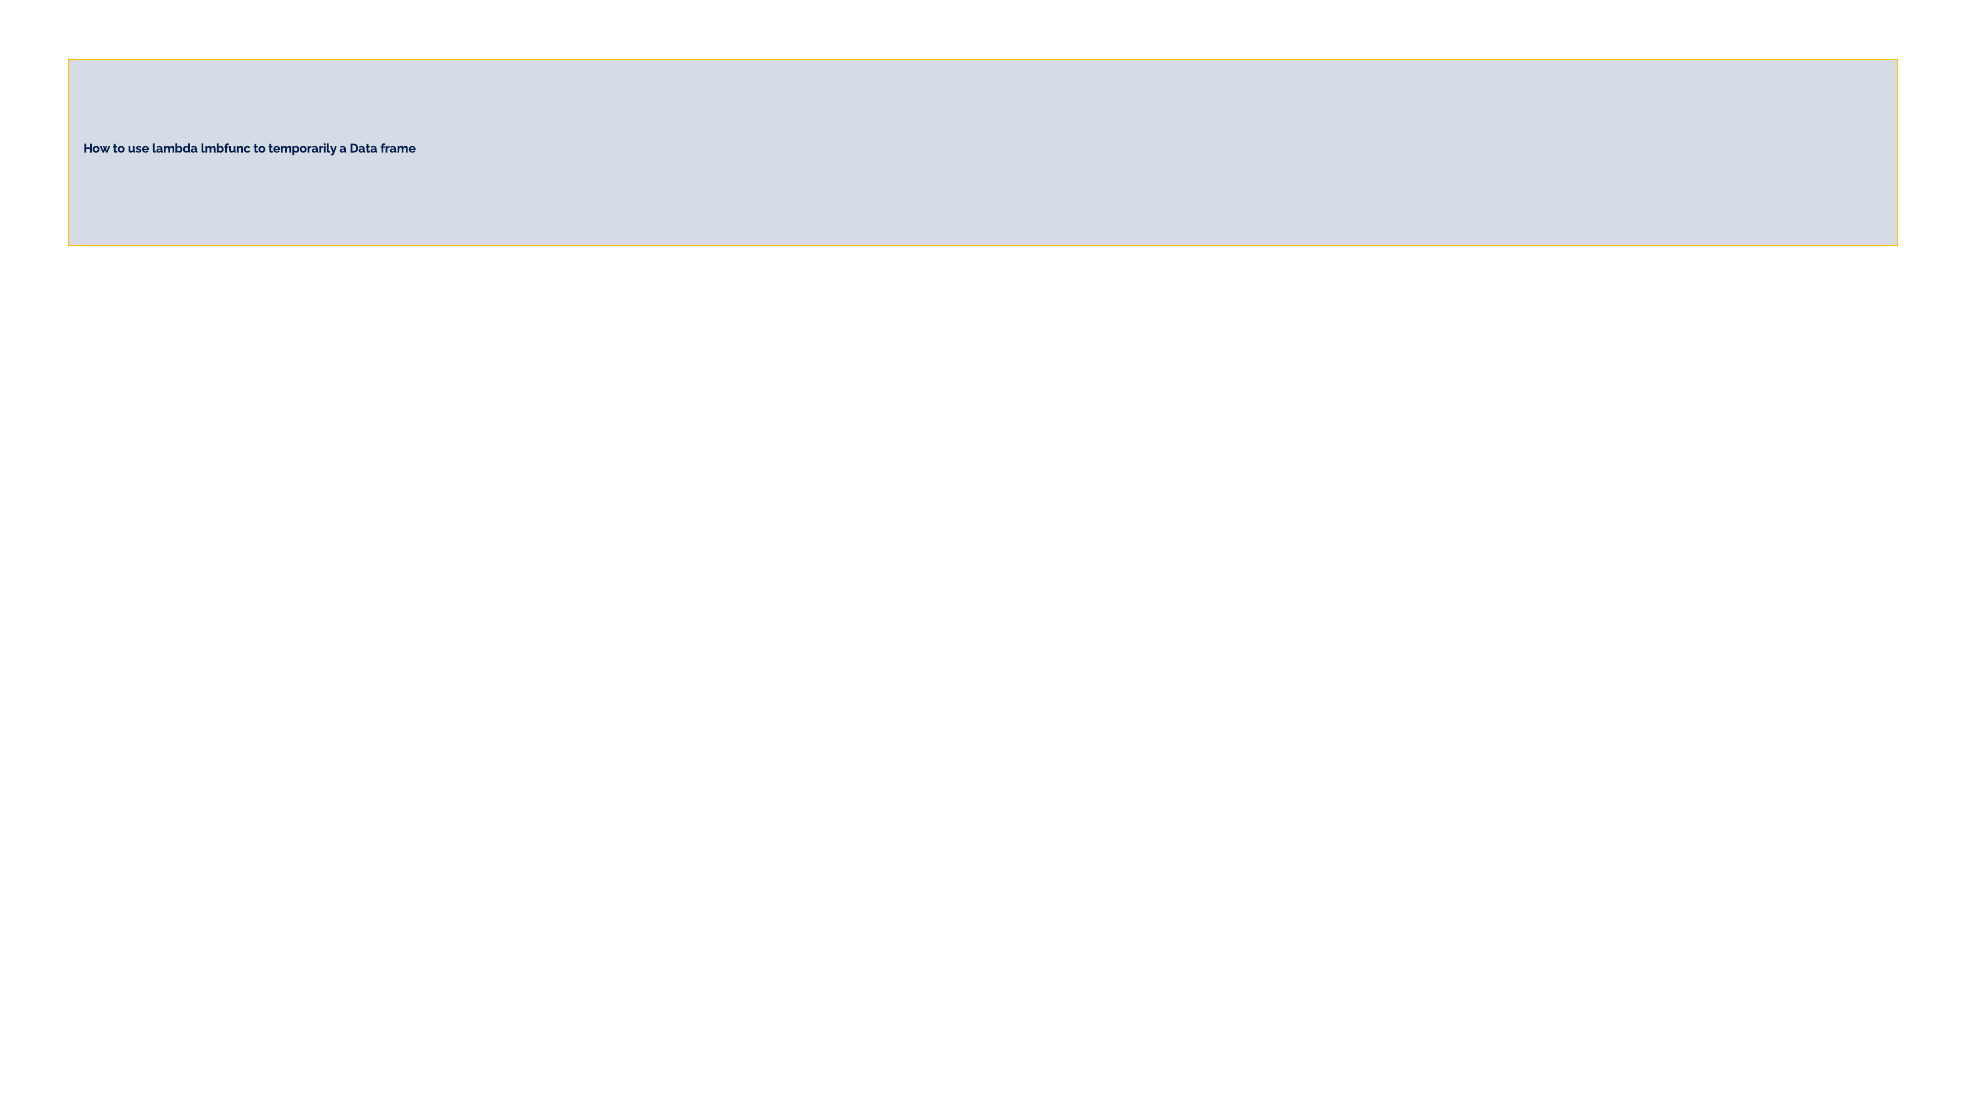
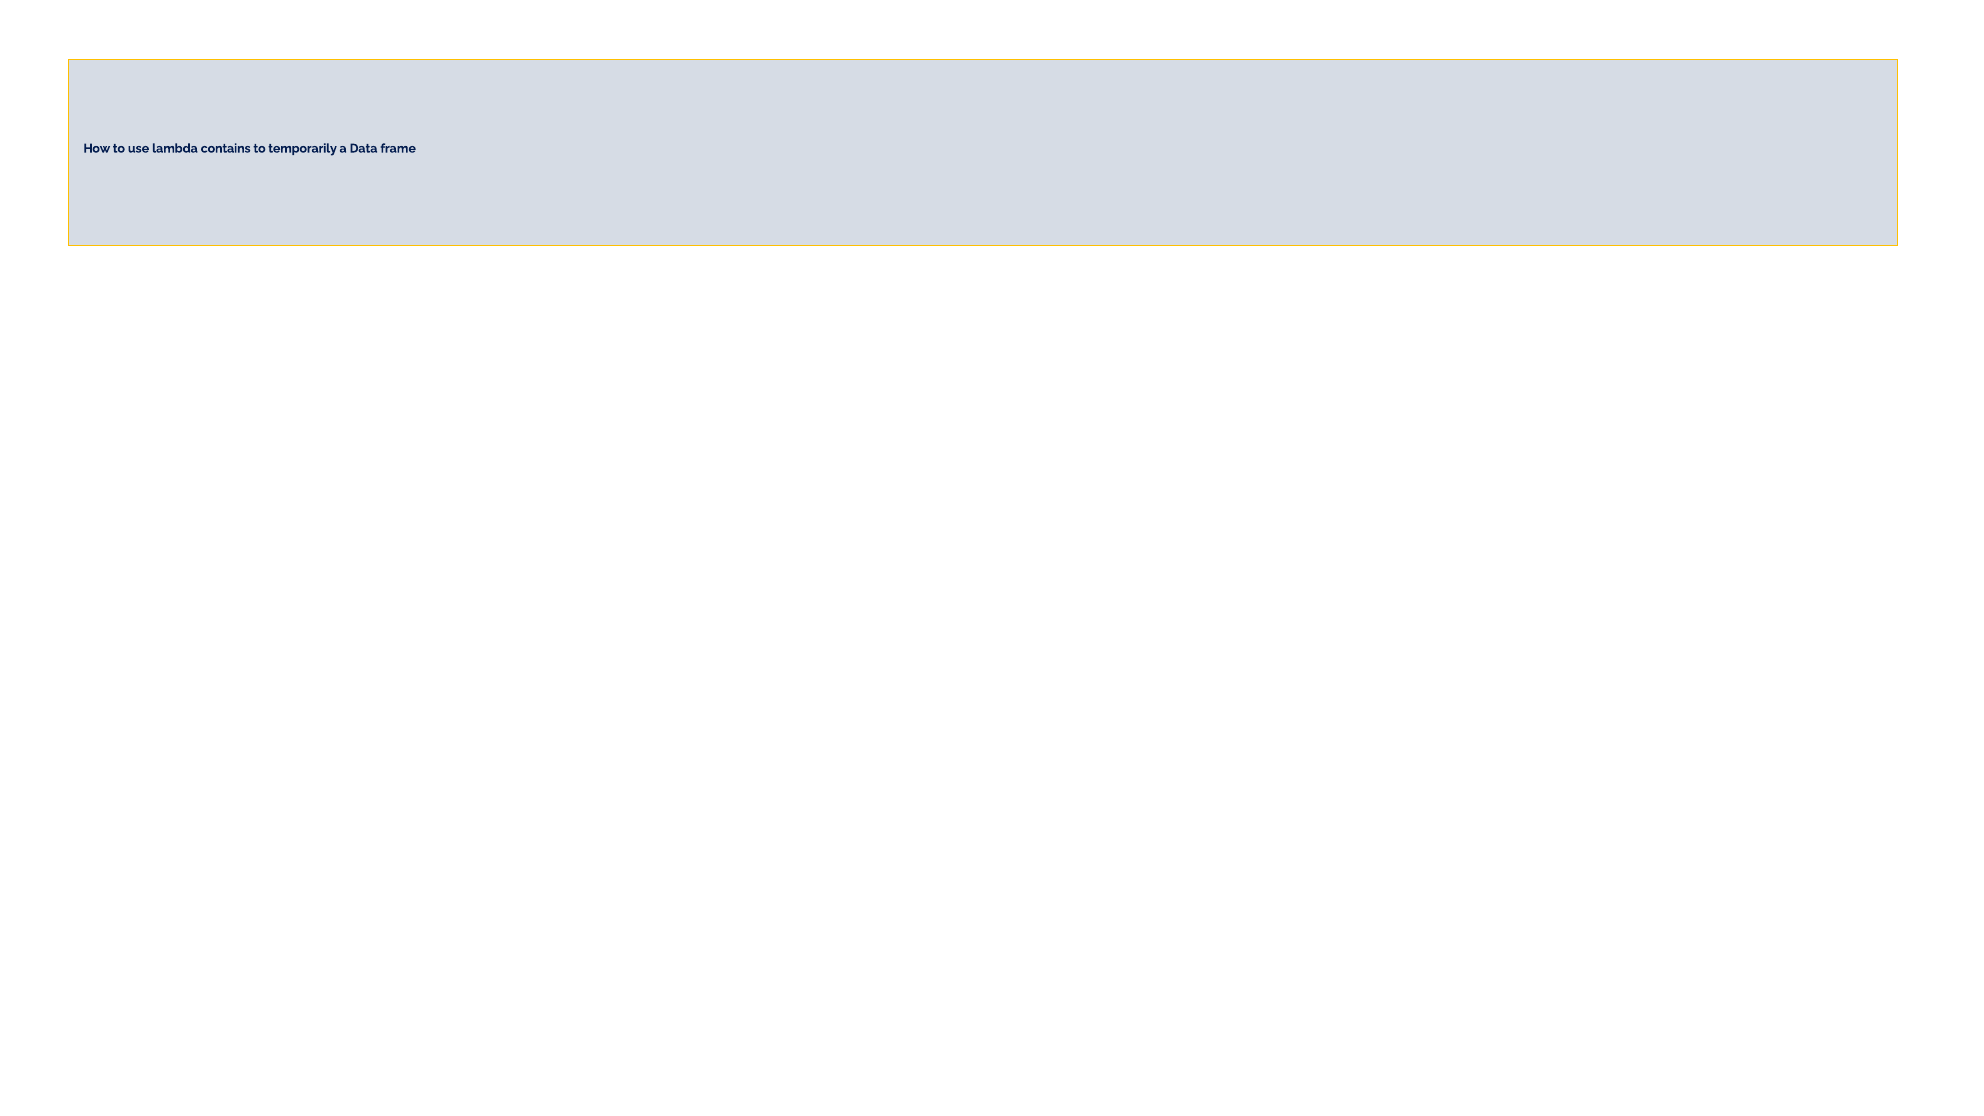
lmbfunc: lmbfunc -> contains (226, 148)
